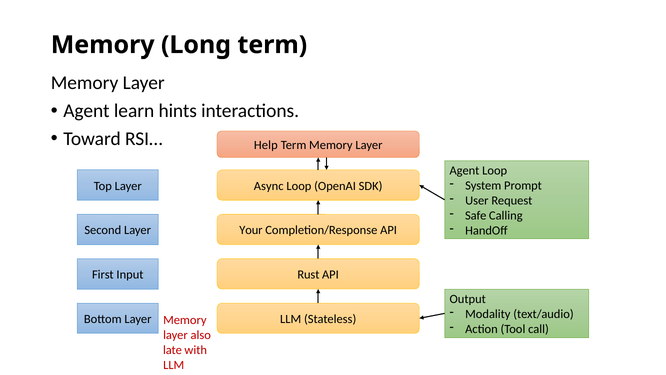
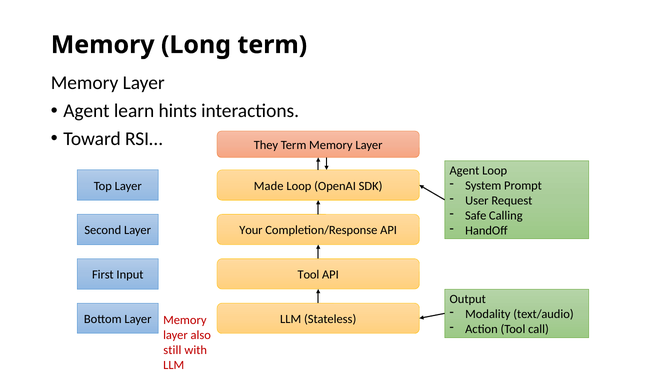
Help: Help -> They (266, 145)
Async: Async -> Made (269, 186)
Rust: Rust -> Tool (308, 274)
late: late -> still (172, 350)
